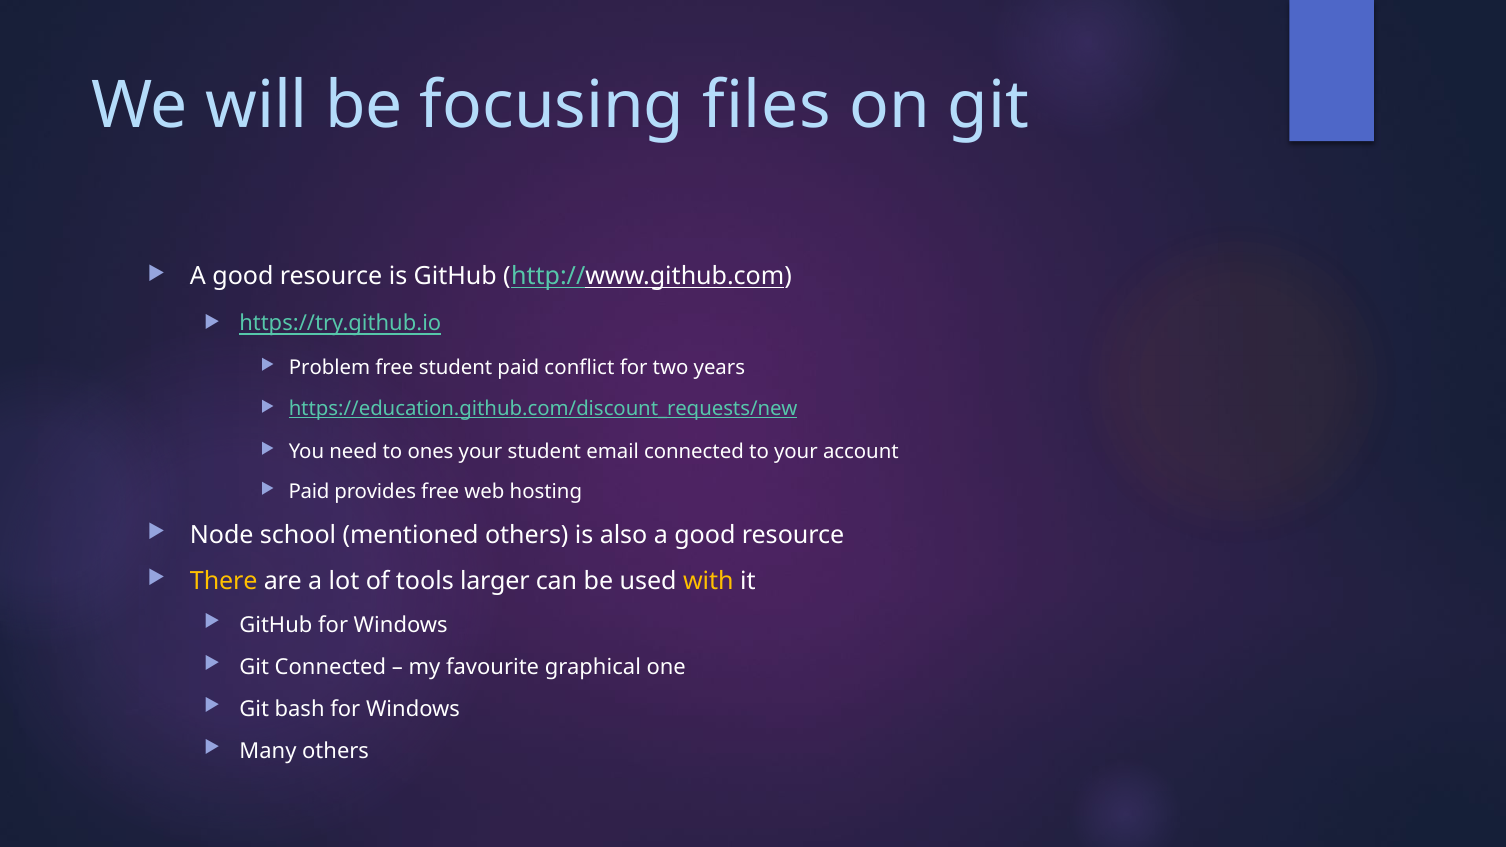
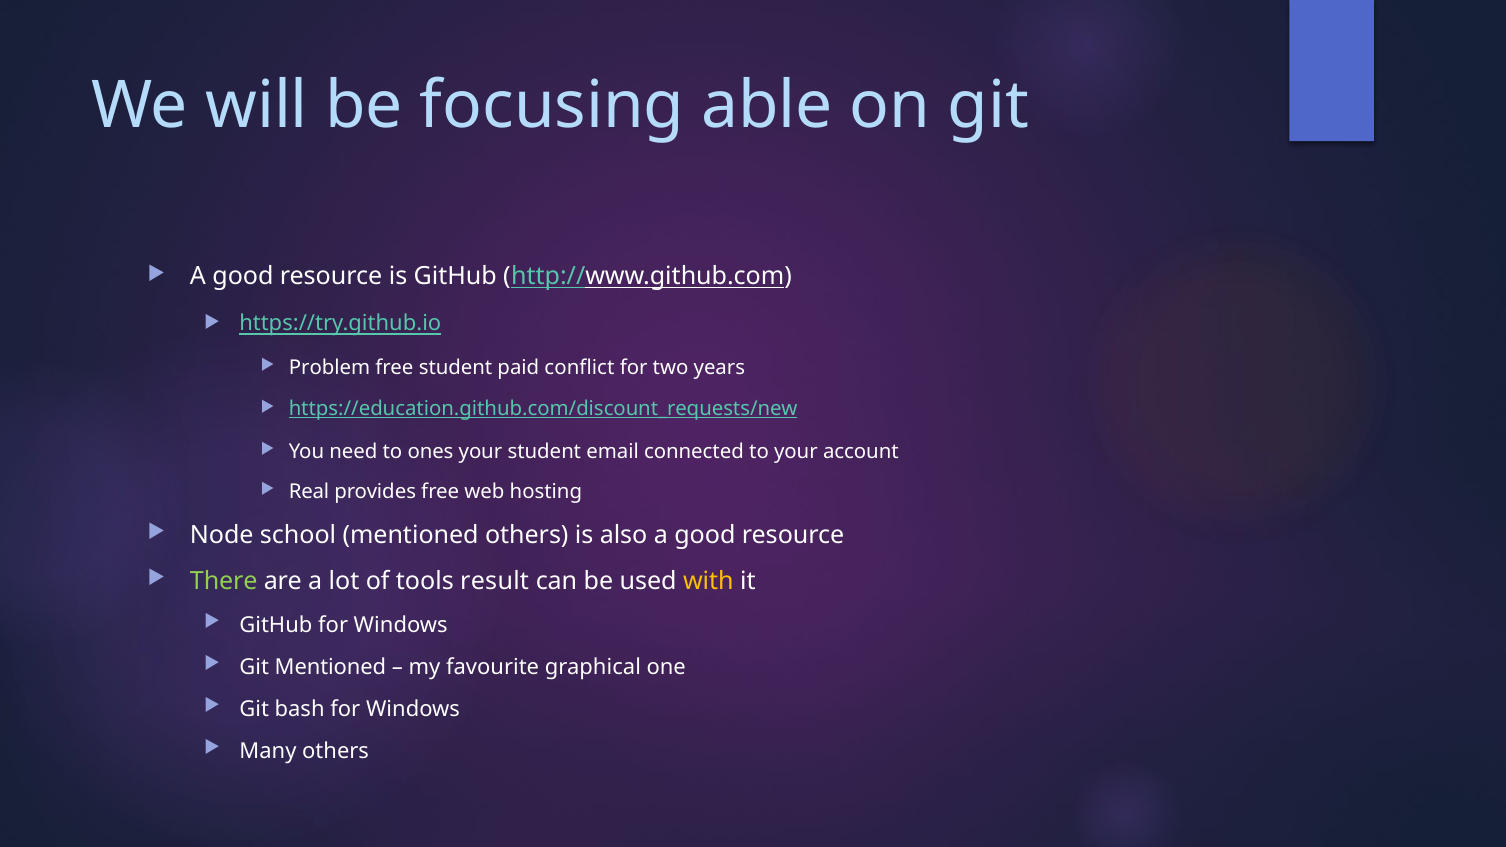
files: files -> able (767, 106)
Paid: Paid -> Real (309, 492)
There colour: yellow -> light green (224, 581)
larger: larger -> result (495, 581)
Git Connected: Connected -> Mentioned (330, 667)
